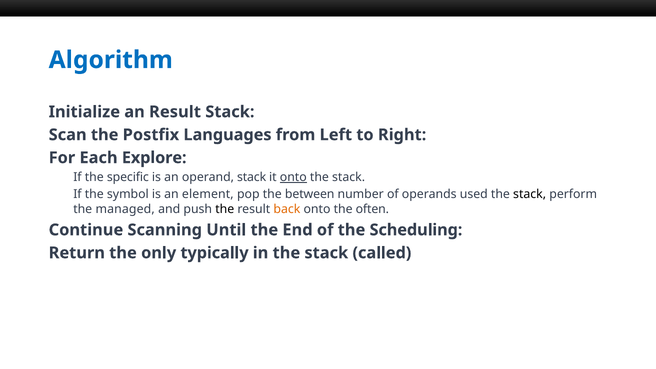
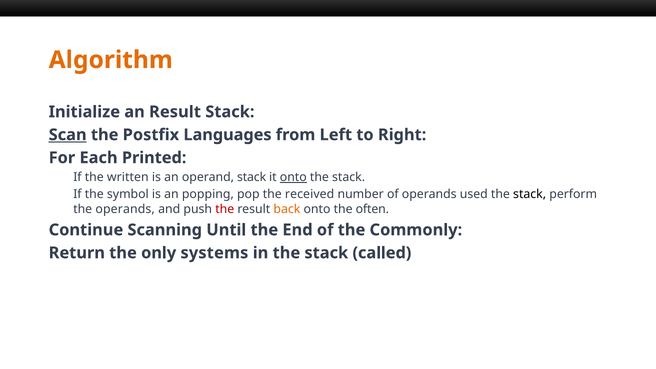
Algorithm colour: blue -> orange (111, 60)
Scan underline: none -> present (68, 135)
Explore: Explore -> Printed (154, 158)
specific: specific -> written (128, 177)
element: element -> popping (208, 194)
between: between -> received (310, 194)
the managed: managed -> operands (125, 209)
the colour: black -> red (225, 209)
Scheduling: Scheduling -> Commonly (416, 230)
typically: typically -> systems (214, 253)
